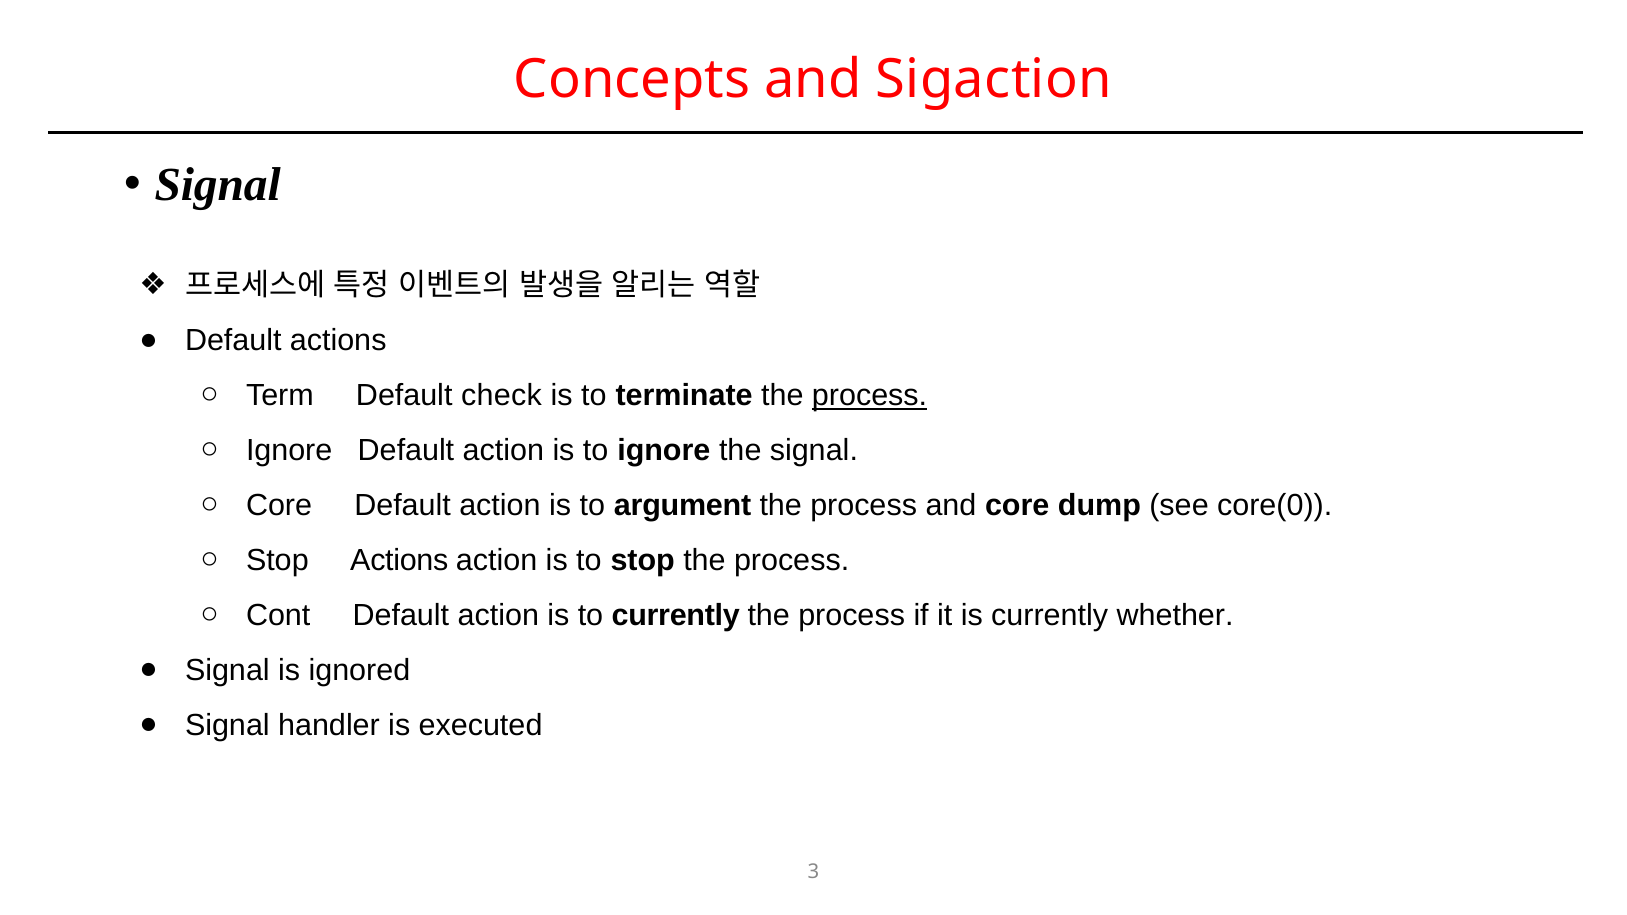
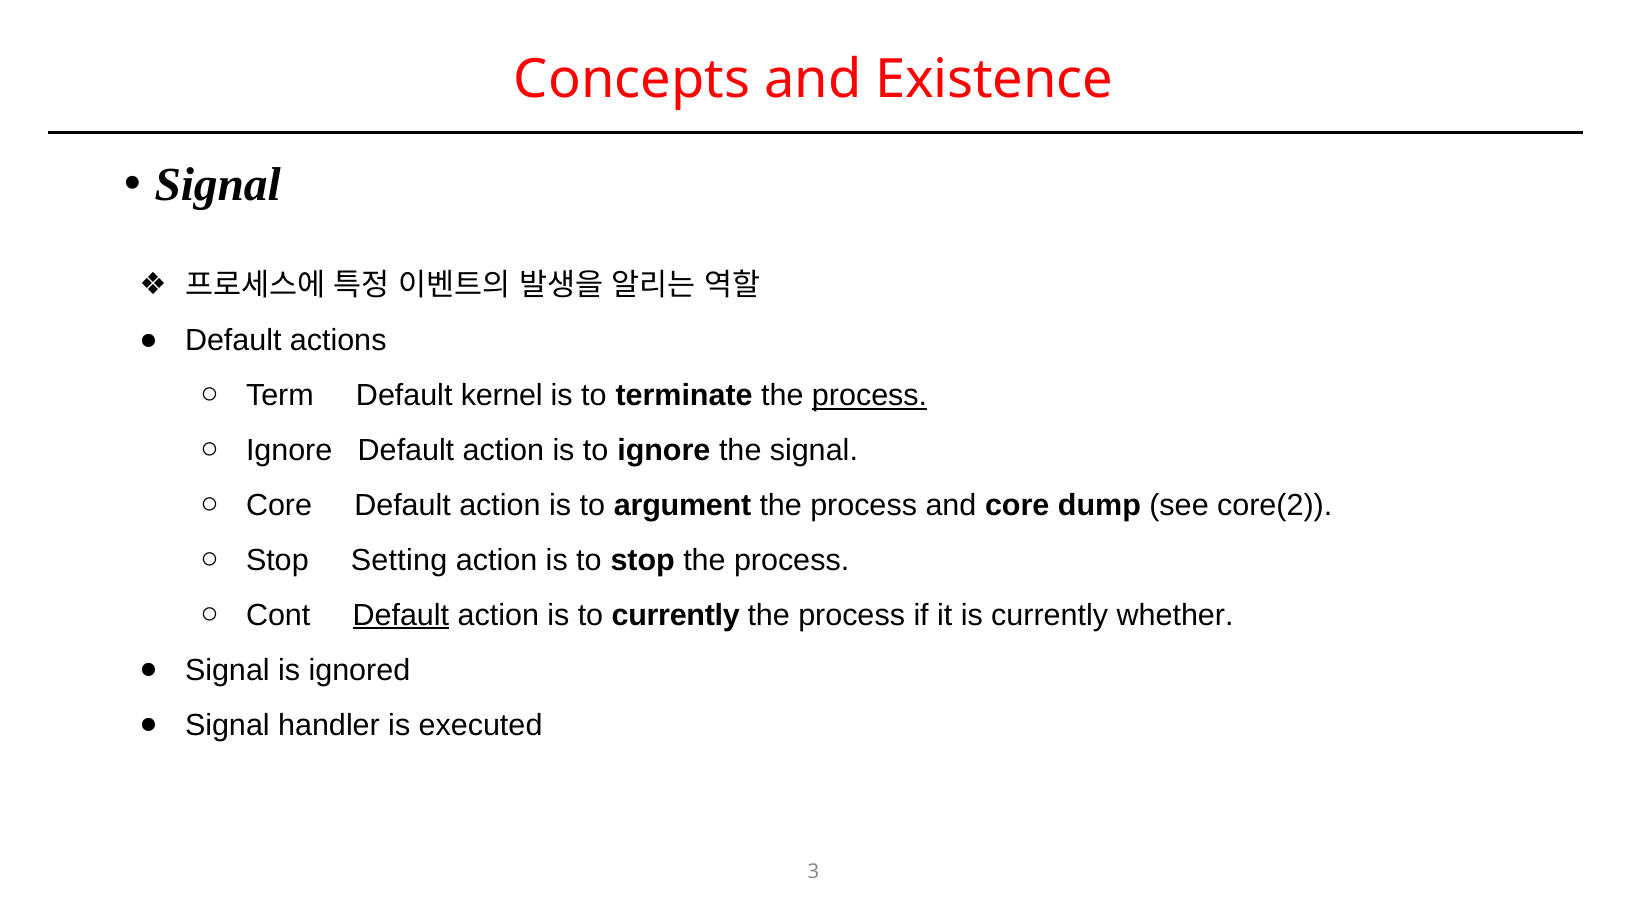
Sigaction: Sigaction -> Existence (994, 79)
check: check -> kernel (502, 396)
core(0: core(0 -> core(2 (1275, 505)
Stop Actions: Actions -> Setting (399, 560)
Default underline: none -> present (401, 615)
